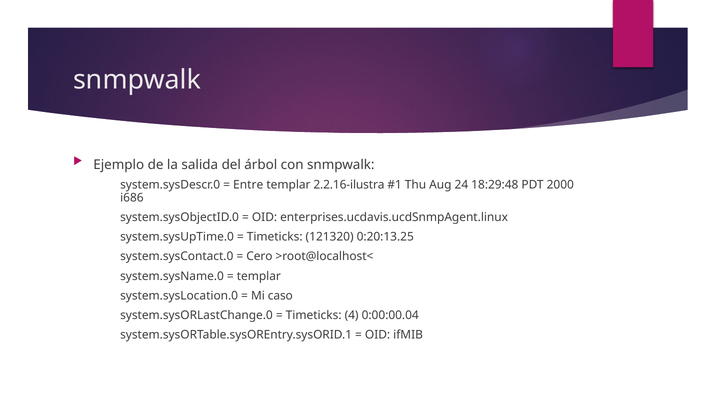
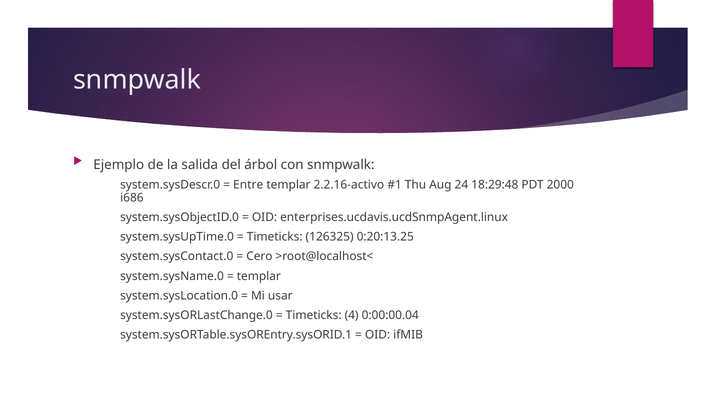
2.2.16-ilustra: 2.2.16-ilustra -> 2.2.16-activo (349, 185)
121320: 121320 -> 126325 (330, 237)
caso: caso -> usar (280, 296)
